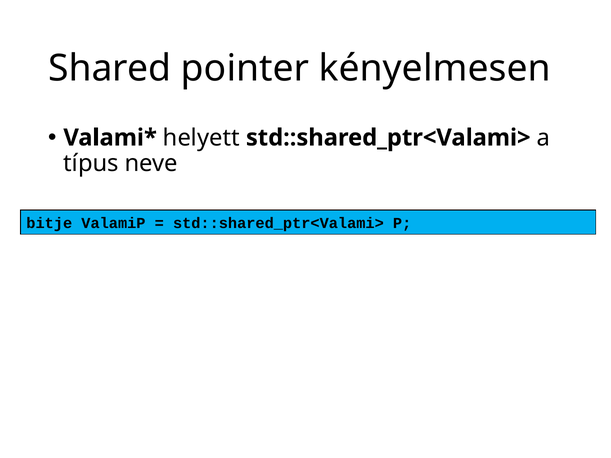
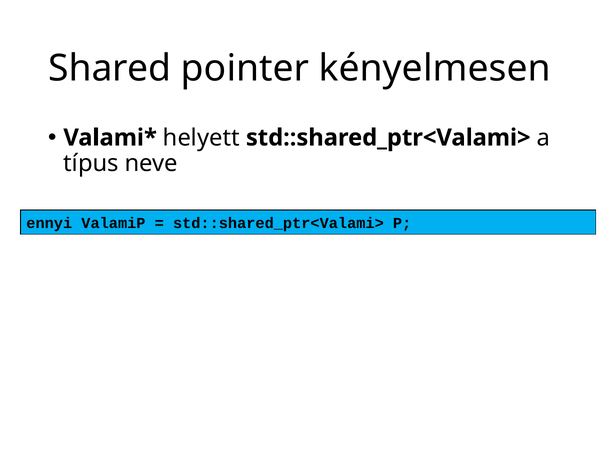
bitje: bitje -> ennyi (49, 223)
